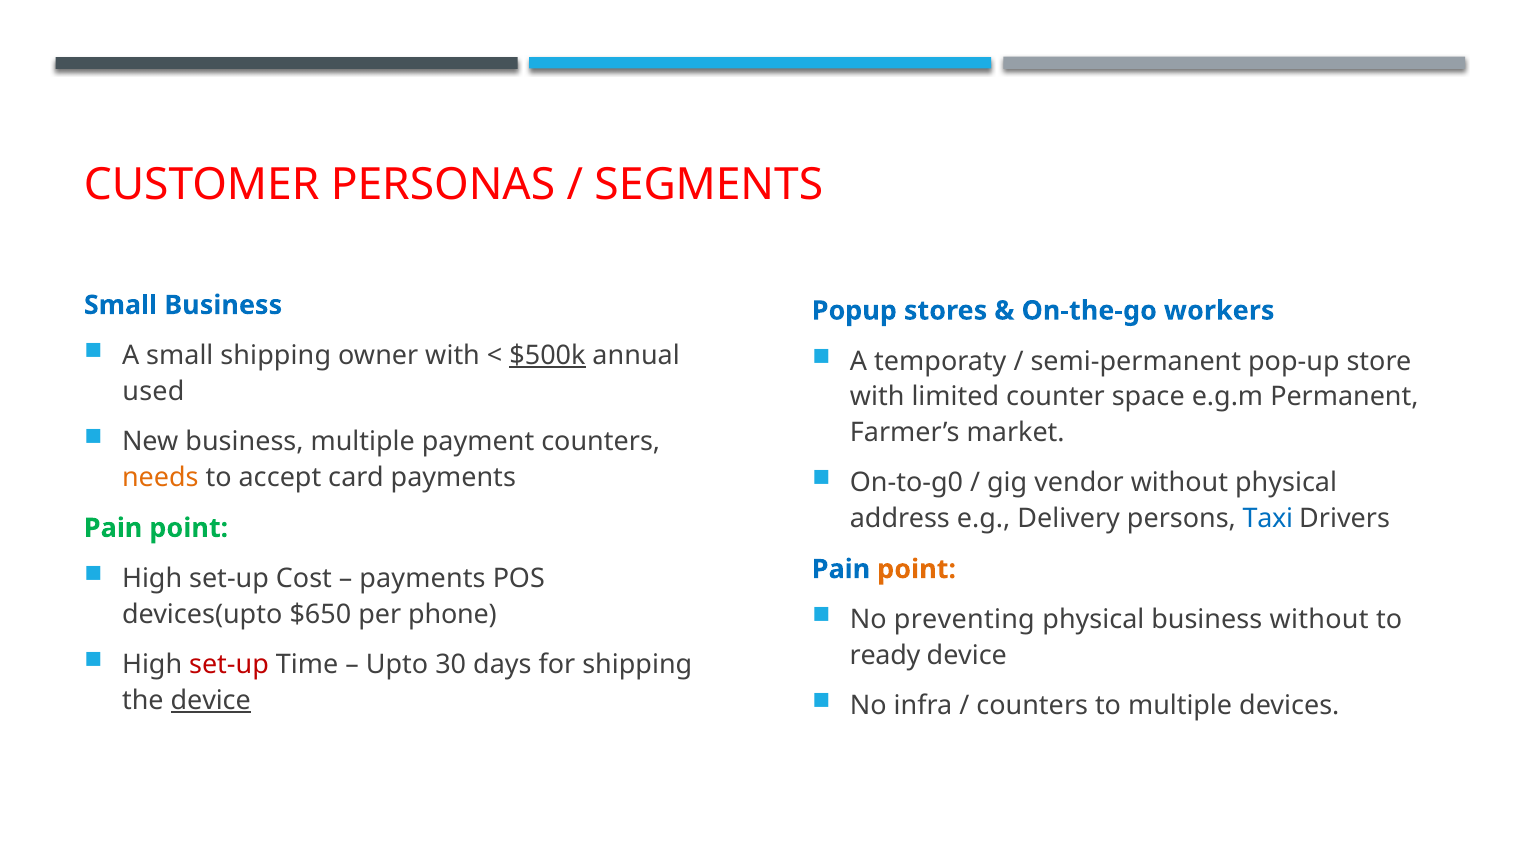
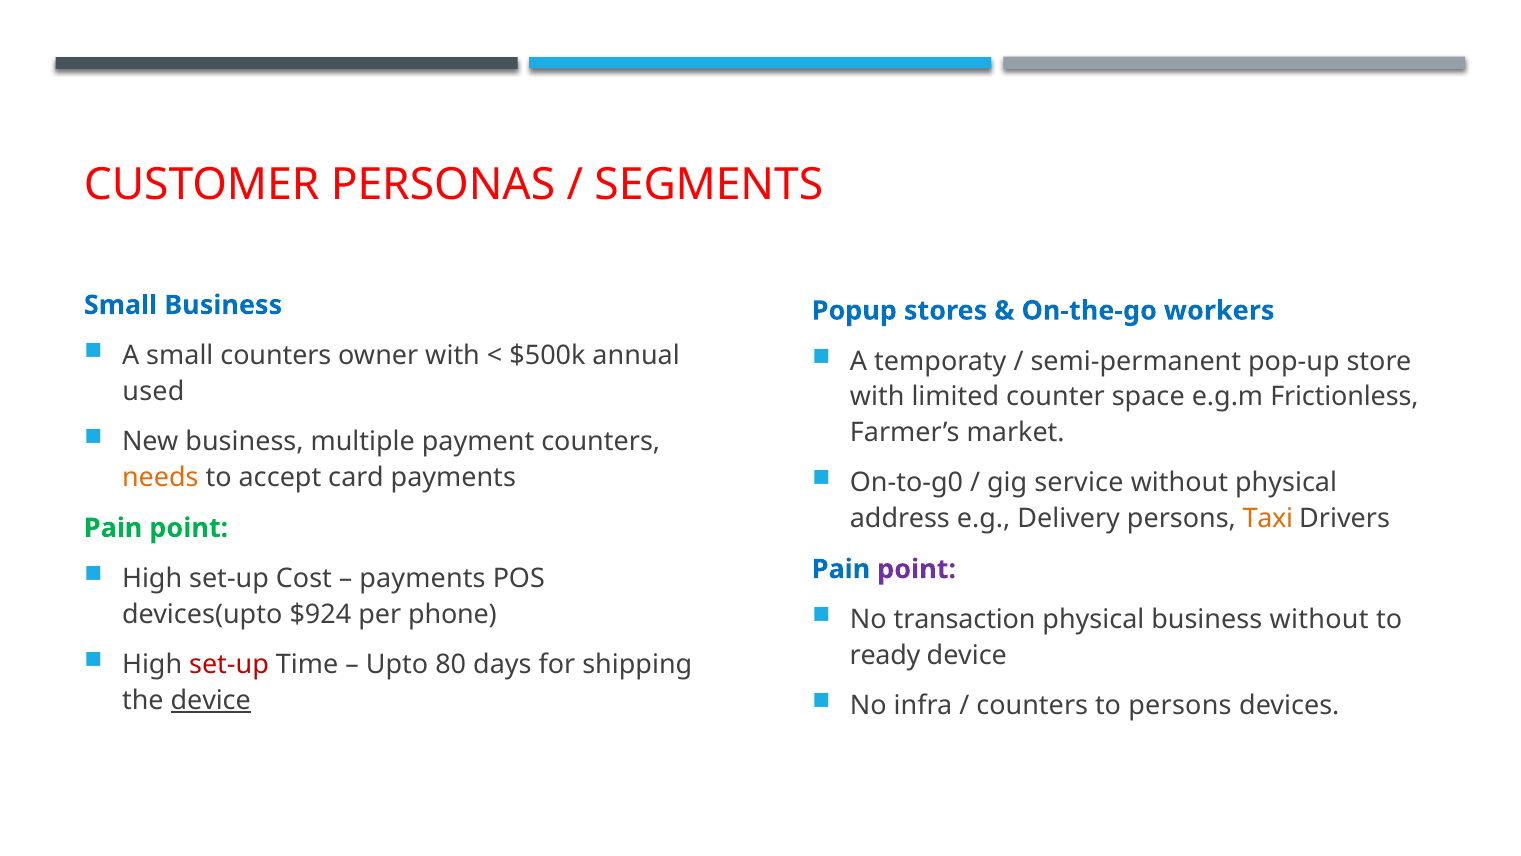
small shipping: shipping -> counters (276, 355)
$500k underline: present -> none (547, 355)
Permanent: Permanent -> Frictionless (1344, 397)
vendor: vendor -> service (1079, 483)
Taxi colour: blue -> orange (1268, 518)
point colour: orange -> purple (917, 569)
preventing: preventing -> transaction (965, 619)
$650: $650 -> $924 (320, 614)
30: 30 -> 80 (451, 664)
to multiple: multiple -> persons (1180, 706)
